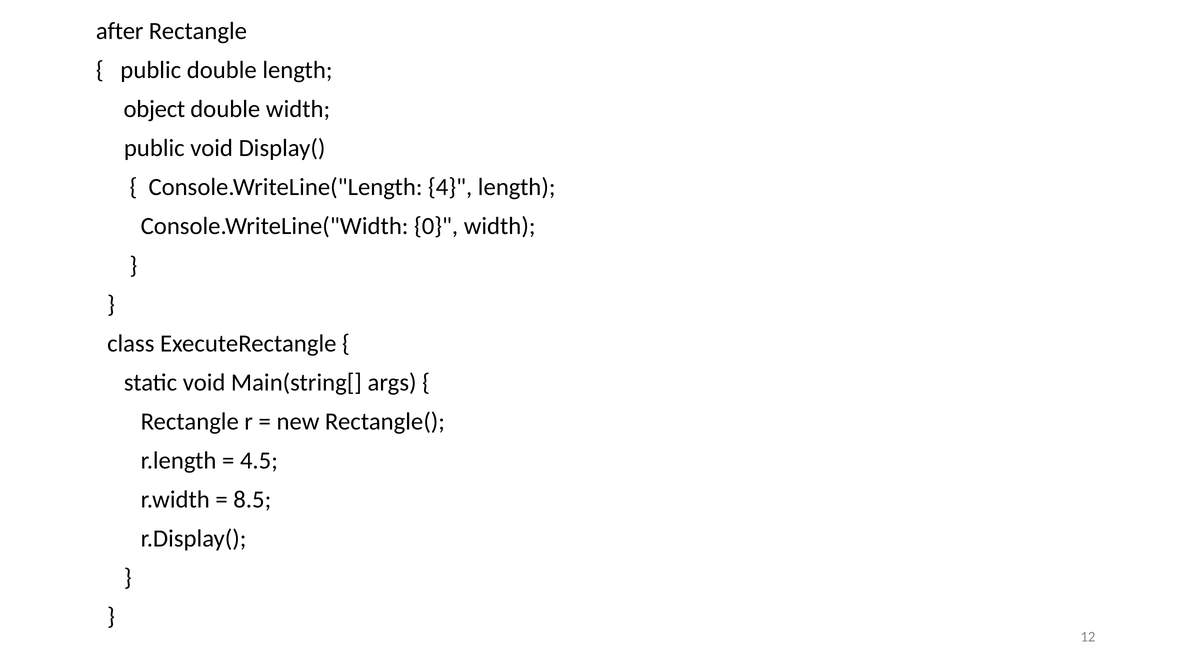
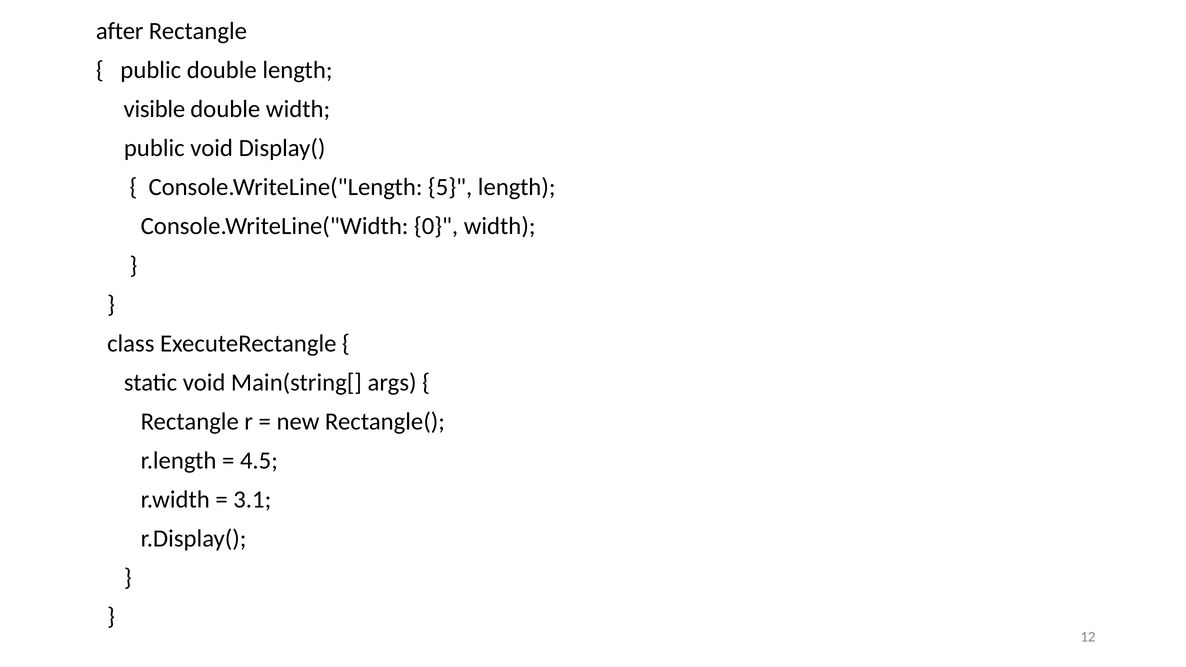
object: object -> visible (154, 109)
4: 4 -> 5 (450, 187)
8.5: 8.5 -> 3.1 (252, 500)
